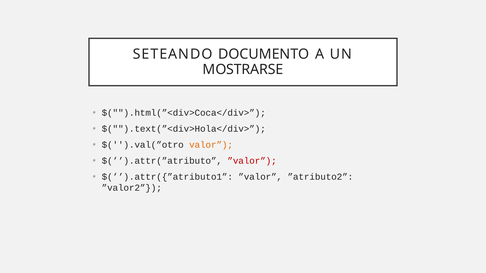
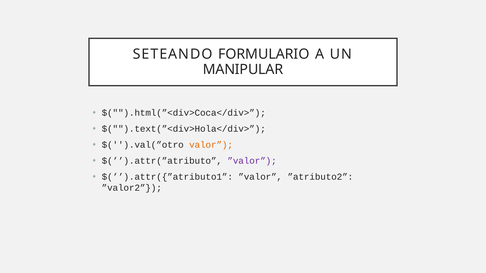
DOCUMENTO: DOCUMENTO -> FORMULARIO (264, 54)
MOSTRARSE: MOSTRARSE -> MANIPULAR (243, 70)
”valor colour: red -> purple (252, 161)
